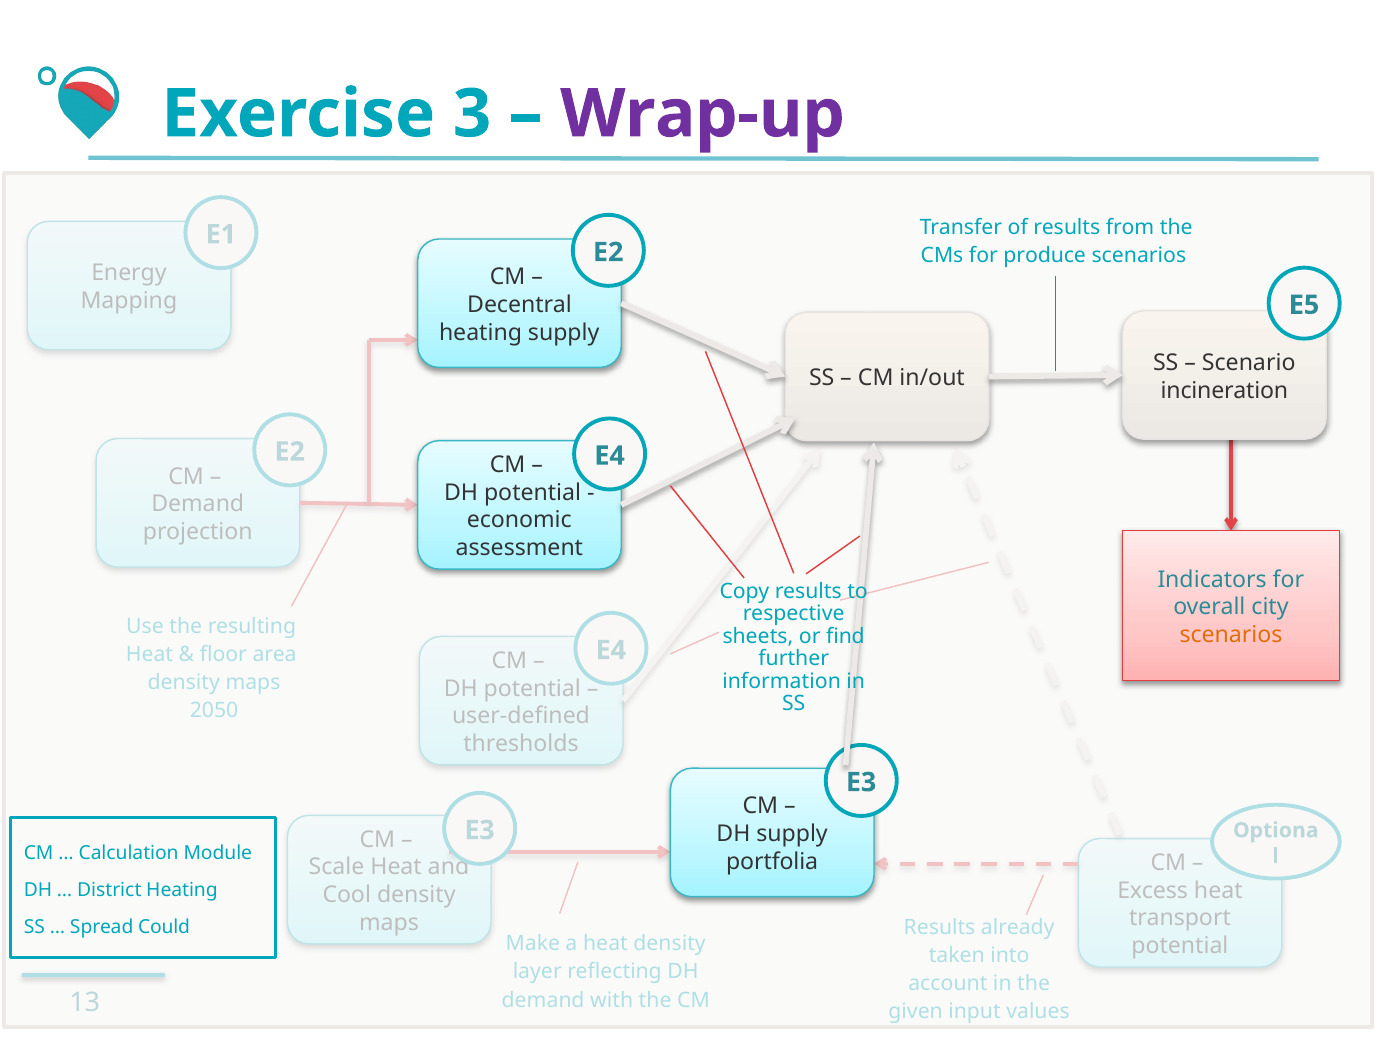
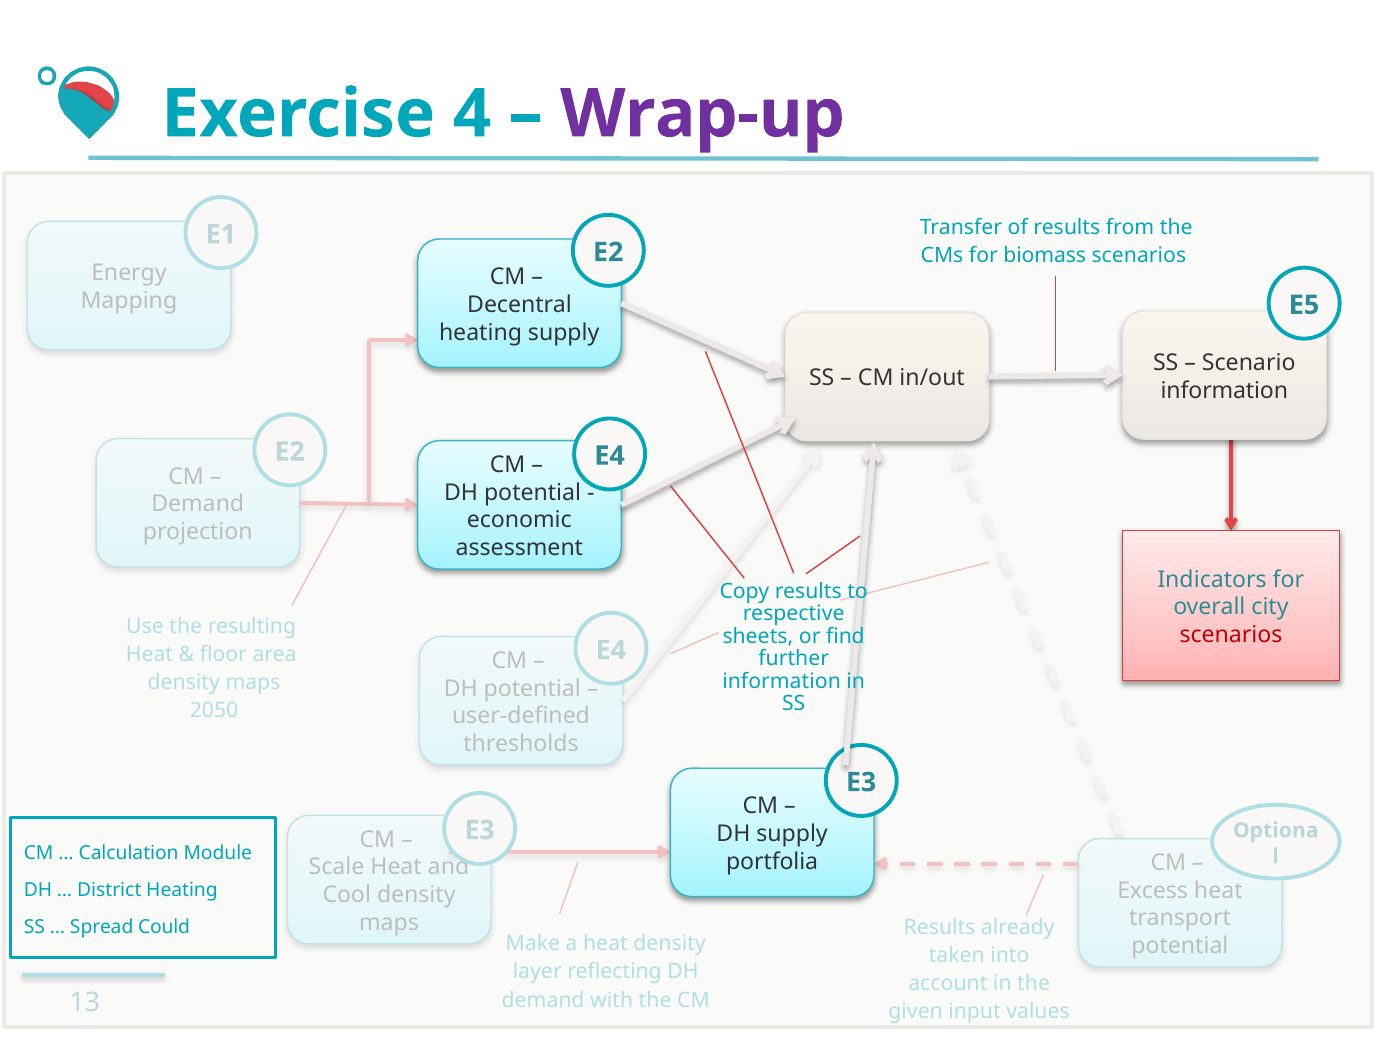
3: 3 -> 4 (472, 114)
produce: produce -> biomass (1045, 255)
incineration: incineration -> information (1224, 390)
scenarios colour: orange -> red (1231, 635)
